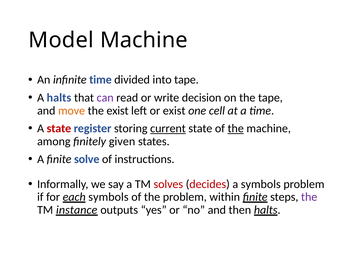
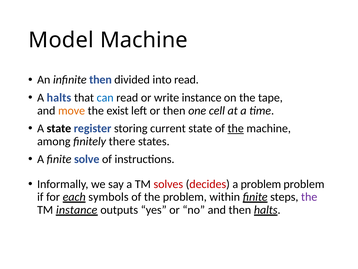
infinite time: time -> then (100, 80)
into tape: tape -> read (186, 80)
can colour: purple -> blue (105, 97)
write decision: decision -> instance (202, 97)
or exist: exist -> then (174, 110)
state colour: red -> black (59, 128)
current underline: present -> none (168, 128)
given: given -> there (122, 141)
a symbols: symbols -> problem (261, 184)
